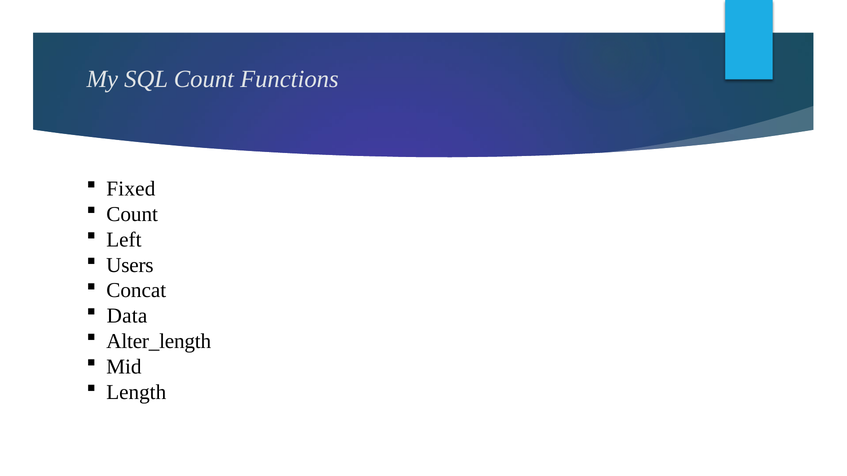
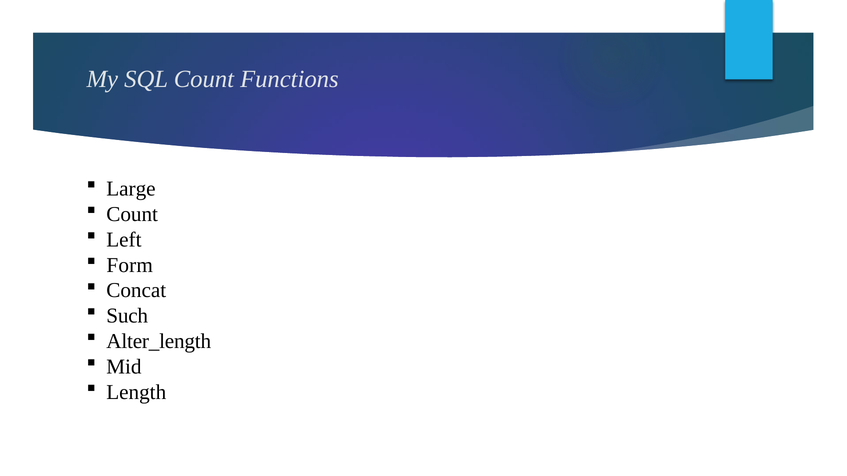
Fixed: Fixed -> Large (131, 189)
Users: Users -> Form (130, 265)
Data: Data -> Such (127, 316)
